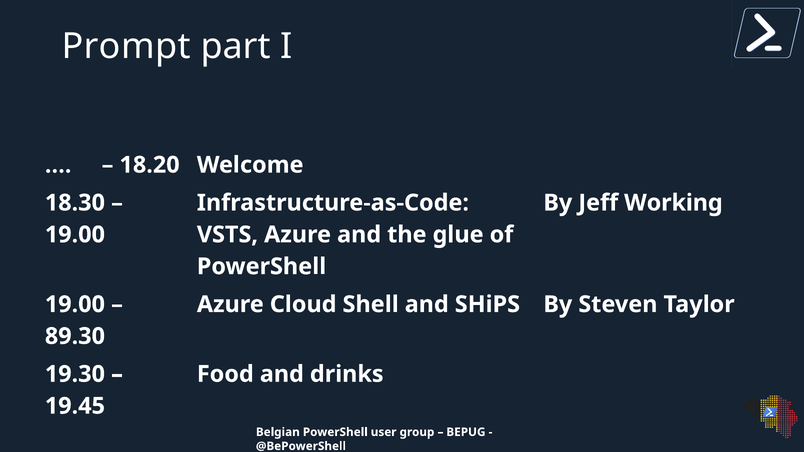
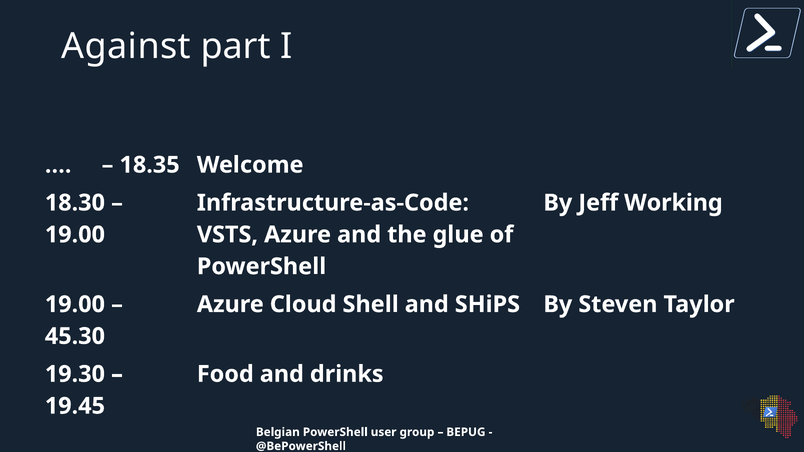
Prompt: Prompt -> Against (126, 46)
18.20: 18.20 -> 18.35 (150, 165)
89.30: 89.30 -> 45.30 (75, 336)
